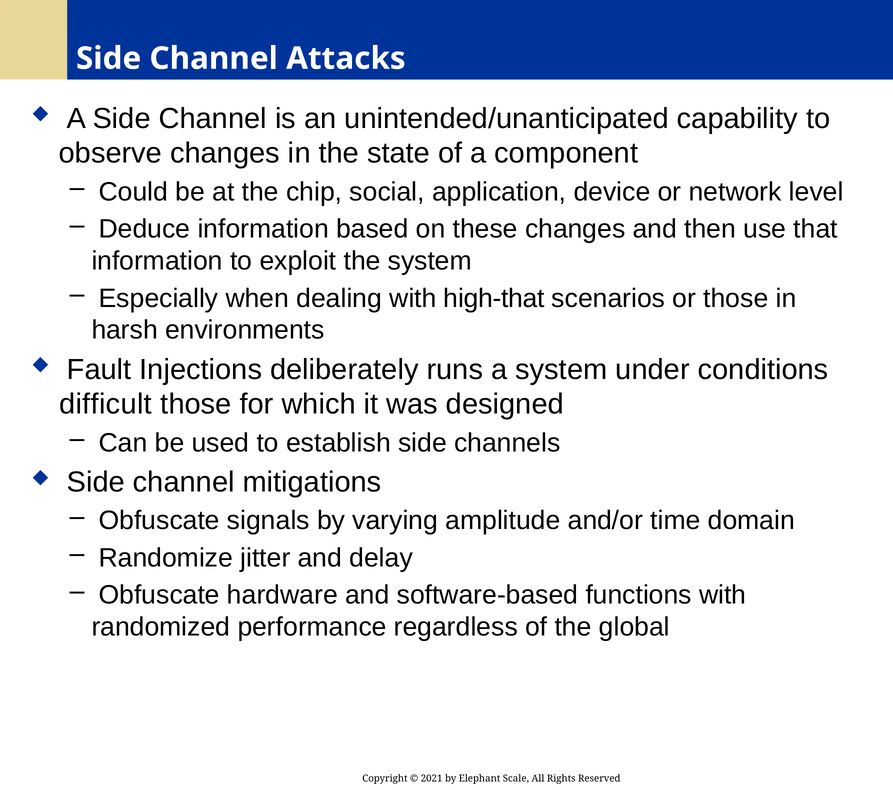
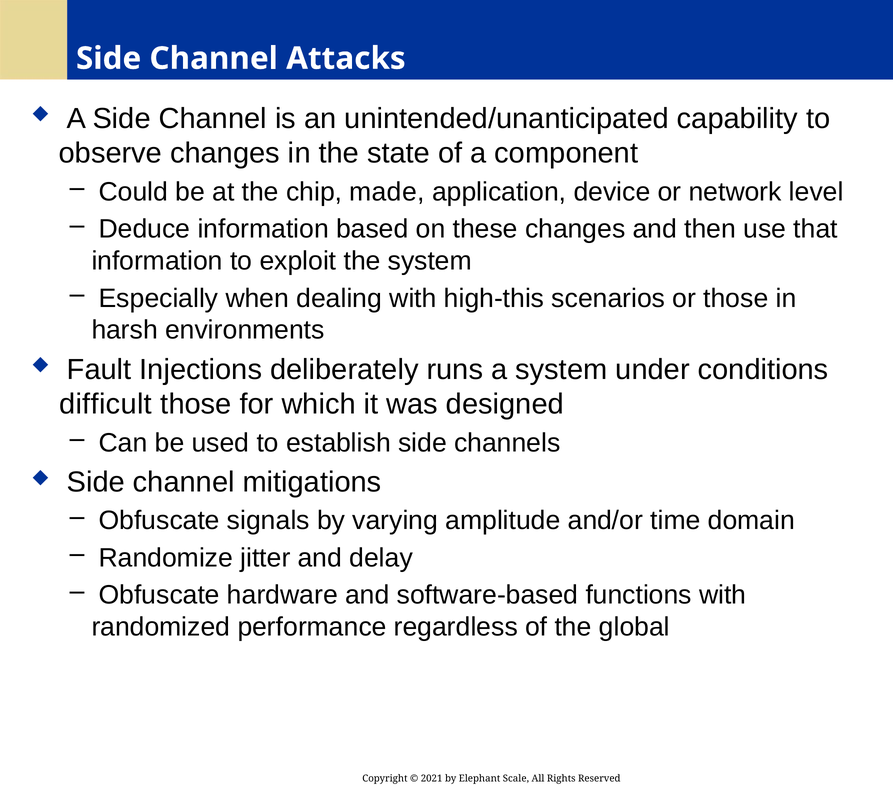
social: social -> made (387, 192)
high-that: high-that -> high-this (494, 298)
